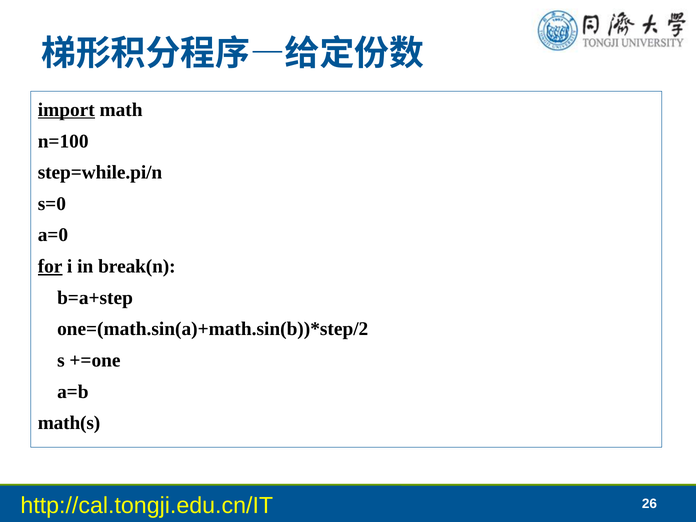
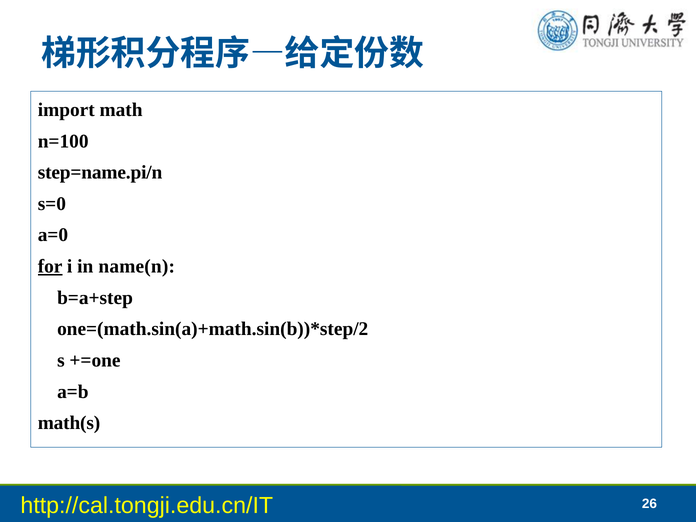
import underline: present -> none (66, 110)
step=while.pi/n: step=while.pi/n -> step=name.pi/n (100, 172)
break(n: break(n -> name(n (137, 266)
